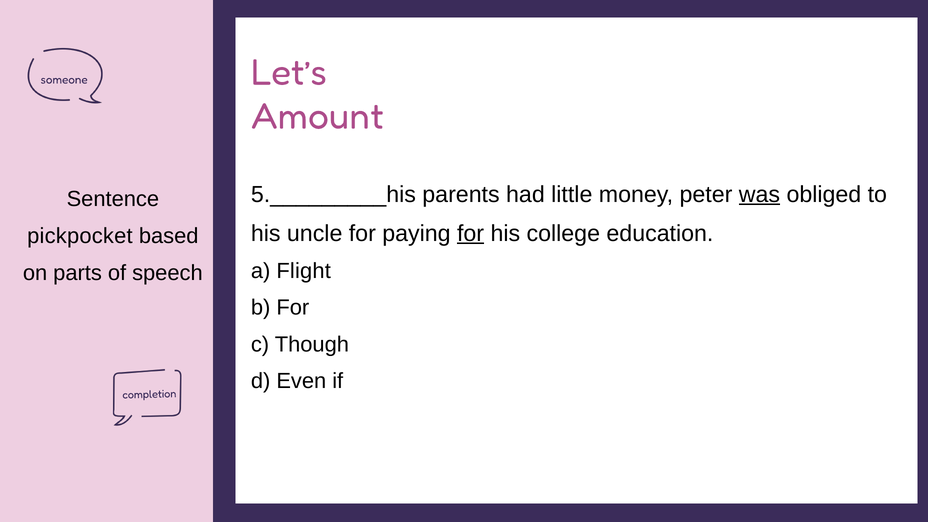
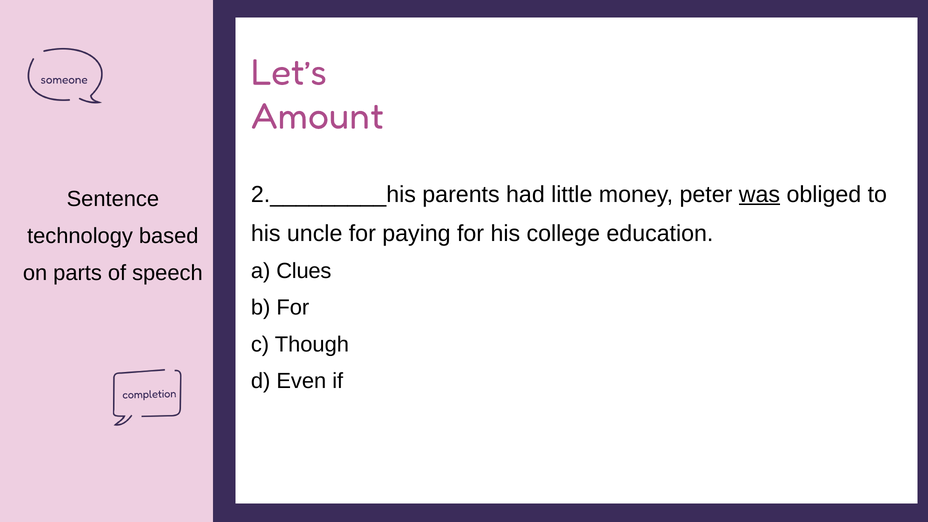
5._________his: 5._________his -> 2._________his (333, 194)
for underline: present -> none (471, 233)
pickpocket: pickpocket -> technology (80, 236)
Flight: Flight -> Clues (304, 271)
